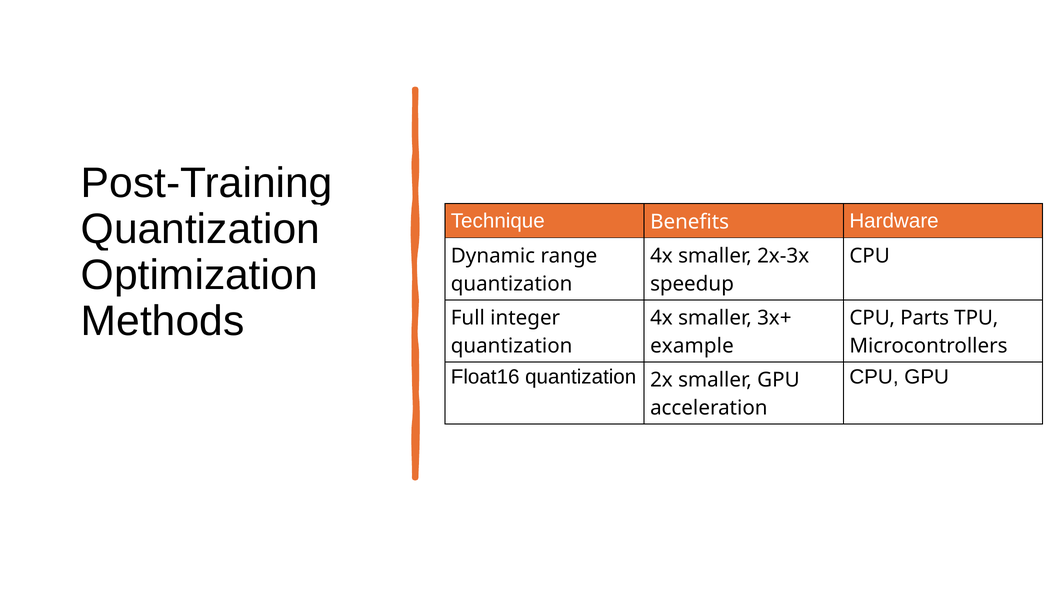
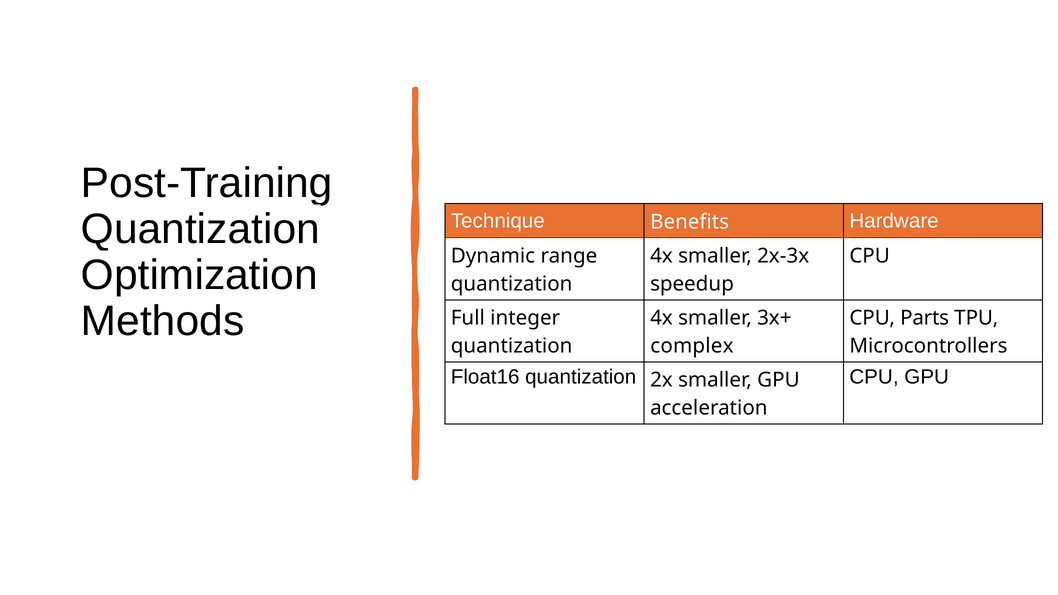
example: example -> complex (692, 346)
